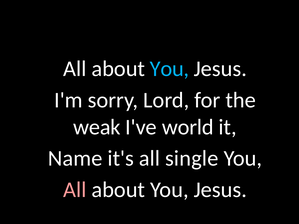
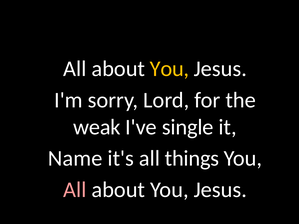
You colour: light blue -> yellow (169, 69)
world: world -> single (188, 127)
single: single -> things (192, 159)
